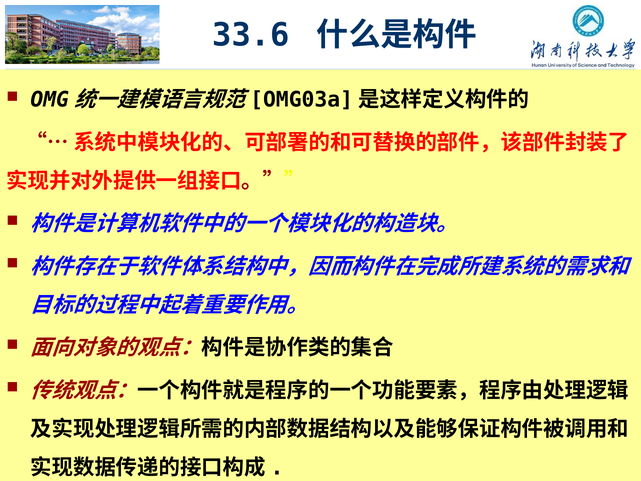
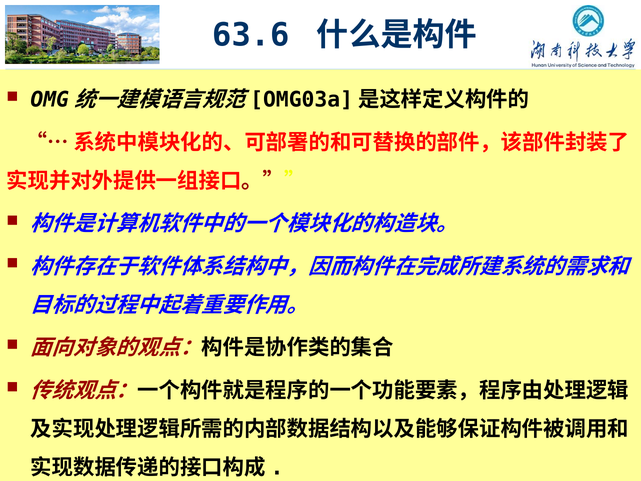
33.6: 33.6 -> 63.6 (251, 35)
